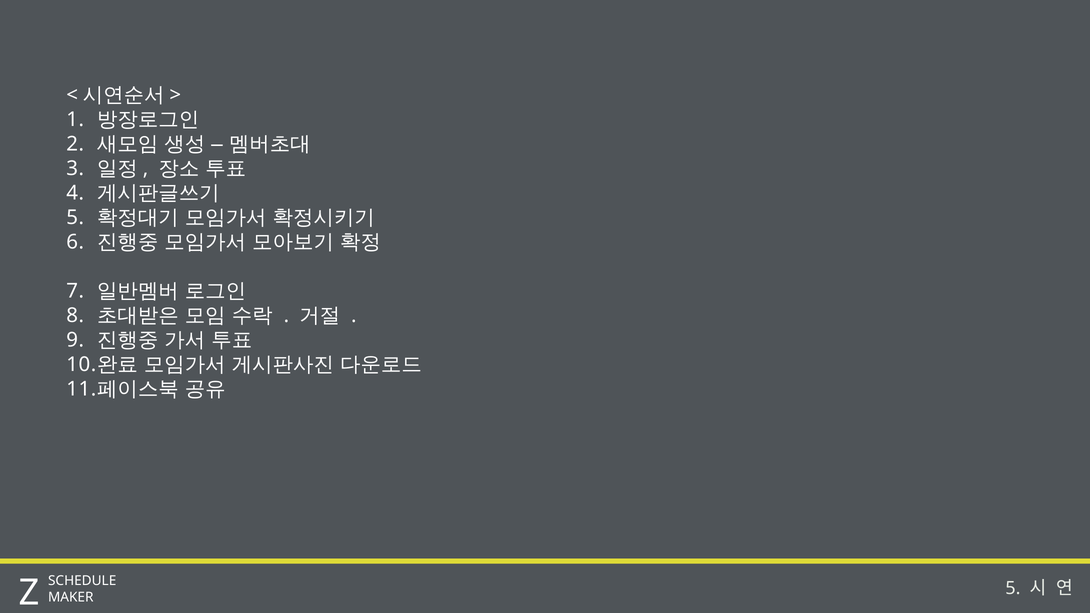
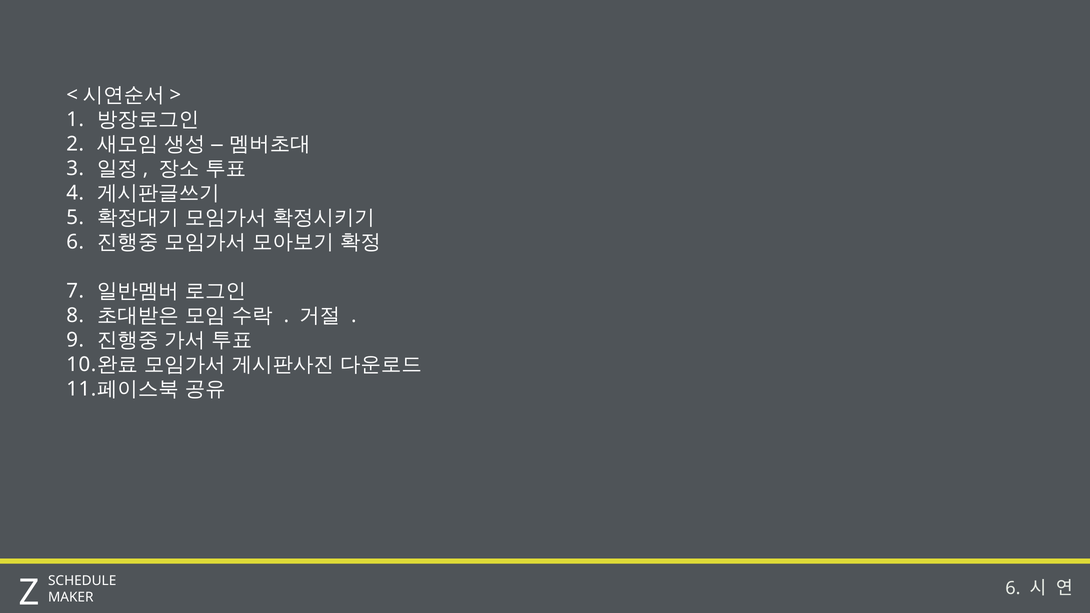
MAKER 5: 5 -> 6 (1013, 588)
